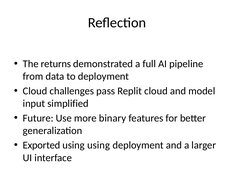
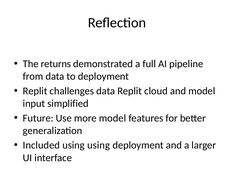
Cloud: Cloud -> Replit (35, 91)
challenges pass: pass -> data (106, 91)
more binary: binary -> model (113, 118)
Exported: Exported -> Included (41, 145)
